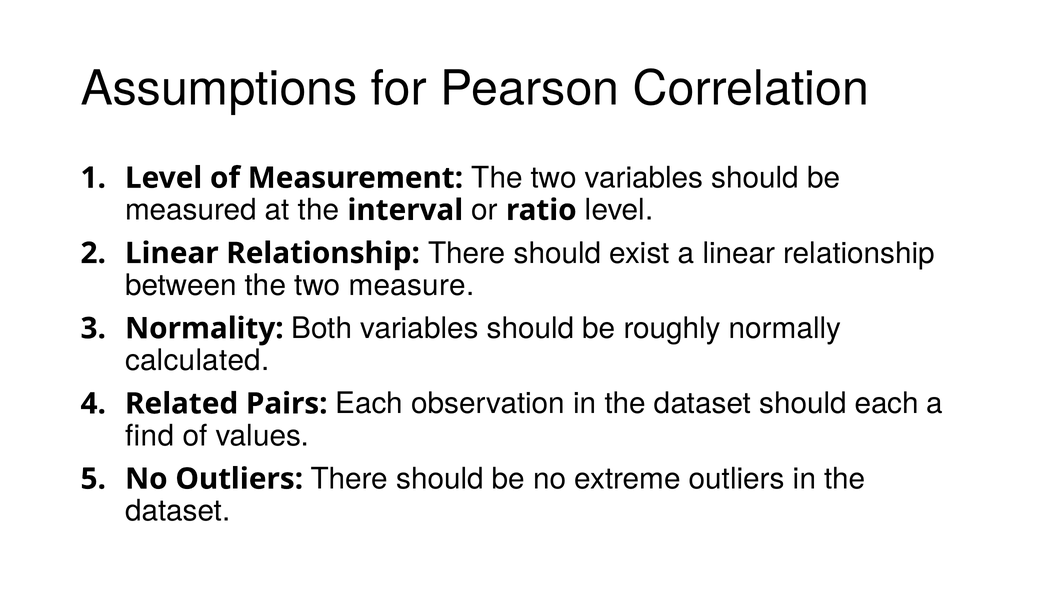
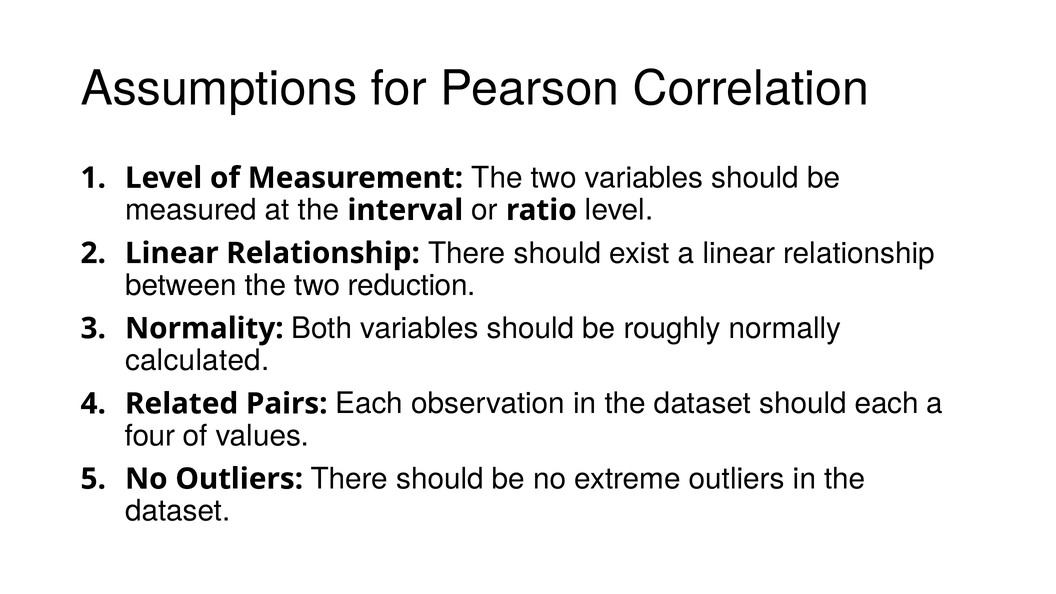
measure: measure -> reduction (412, 285)
find: find -> four (150, 436)
